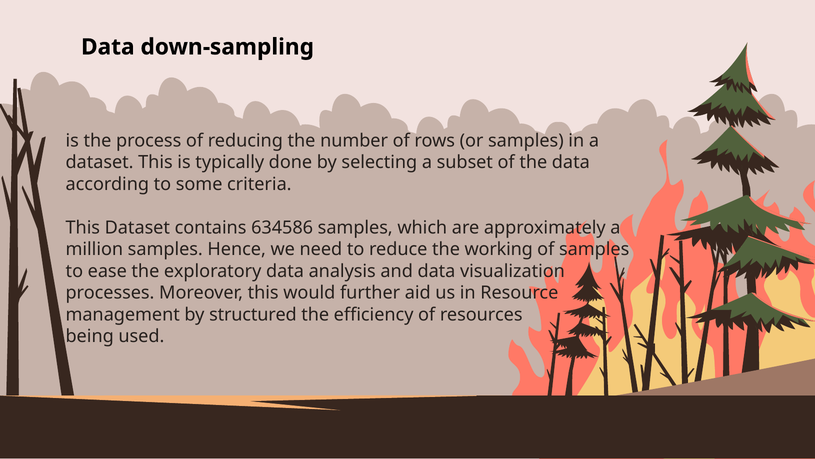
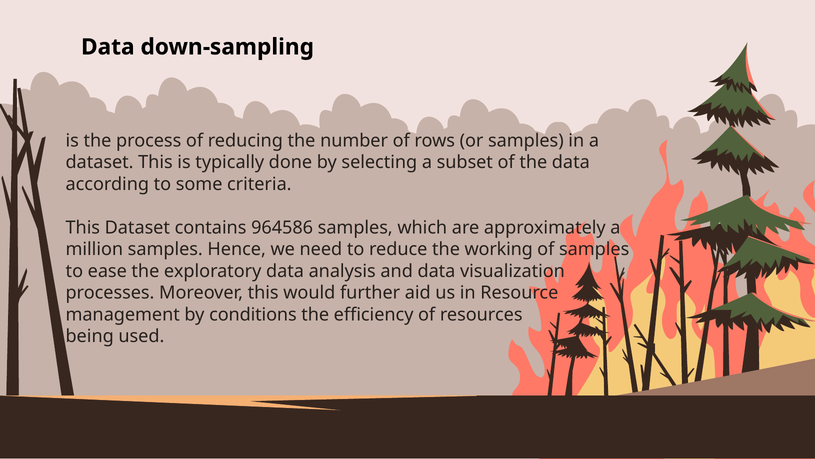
634586: 634586 -> 964586 (282, 227)
structured: structured -> conditions (253, 314)
